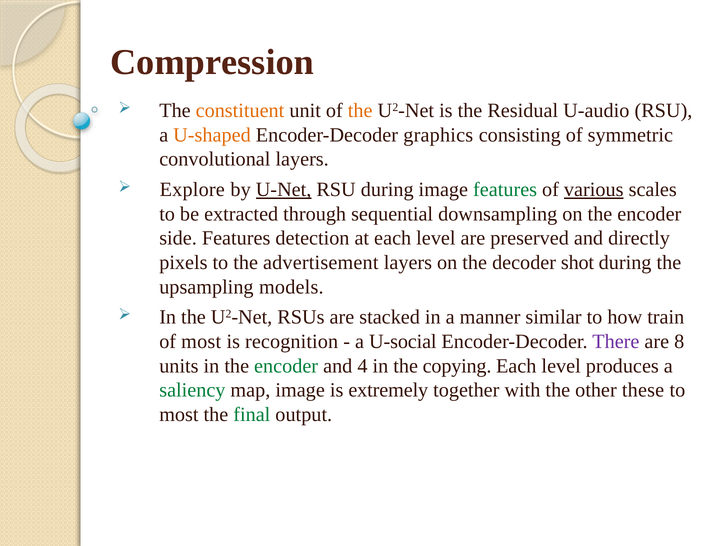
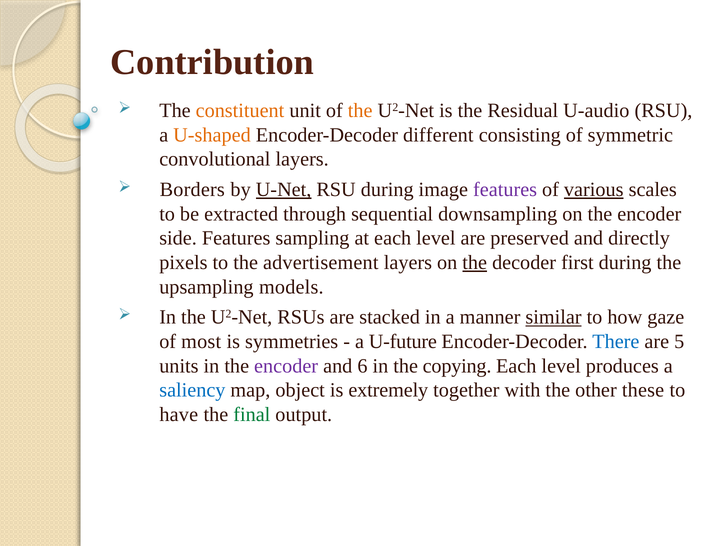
Compression: Compression -> Contribution (212, 62)
graphics: graphics -> different (438, 135)
Explore: Explore -> Borders (192, 189)
features colour: green -> purple (505, 189)
detection: detection -> sampling (312, 238)
the underline: none -> present (475, 262)
shot: shot -> first (577, 262)
similar underline: none -> present (553, 317)
train: train -> gaze (666, 317)
recognition: recognition -> symmetries (292, 341)
U-social: U-social -> U-future (403, 341)
There colour: purple -> blue (616, 341)
8: 8 -> 5 (679, 341)
encoder colour: green -> purple (286, 365)
4: 4 -> 6 (363, 365)
saliency colour: green -> blue (192, 390)
map image: image -> object (300, 390)
most: most -> have (179, 414)
